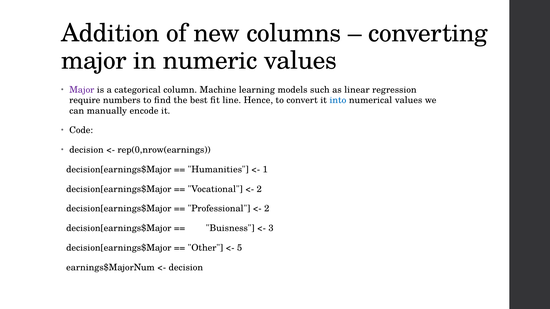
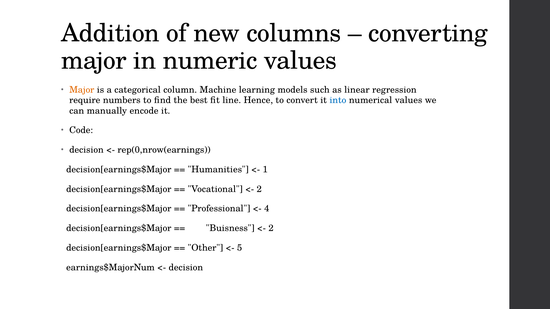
Major colour: purple -> orange (82, 90)
2: 2 -> 4 (267, 209)
3: 3 -> 2 (271, 228)
